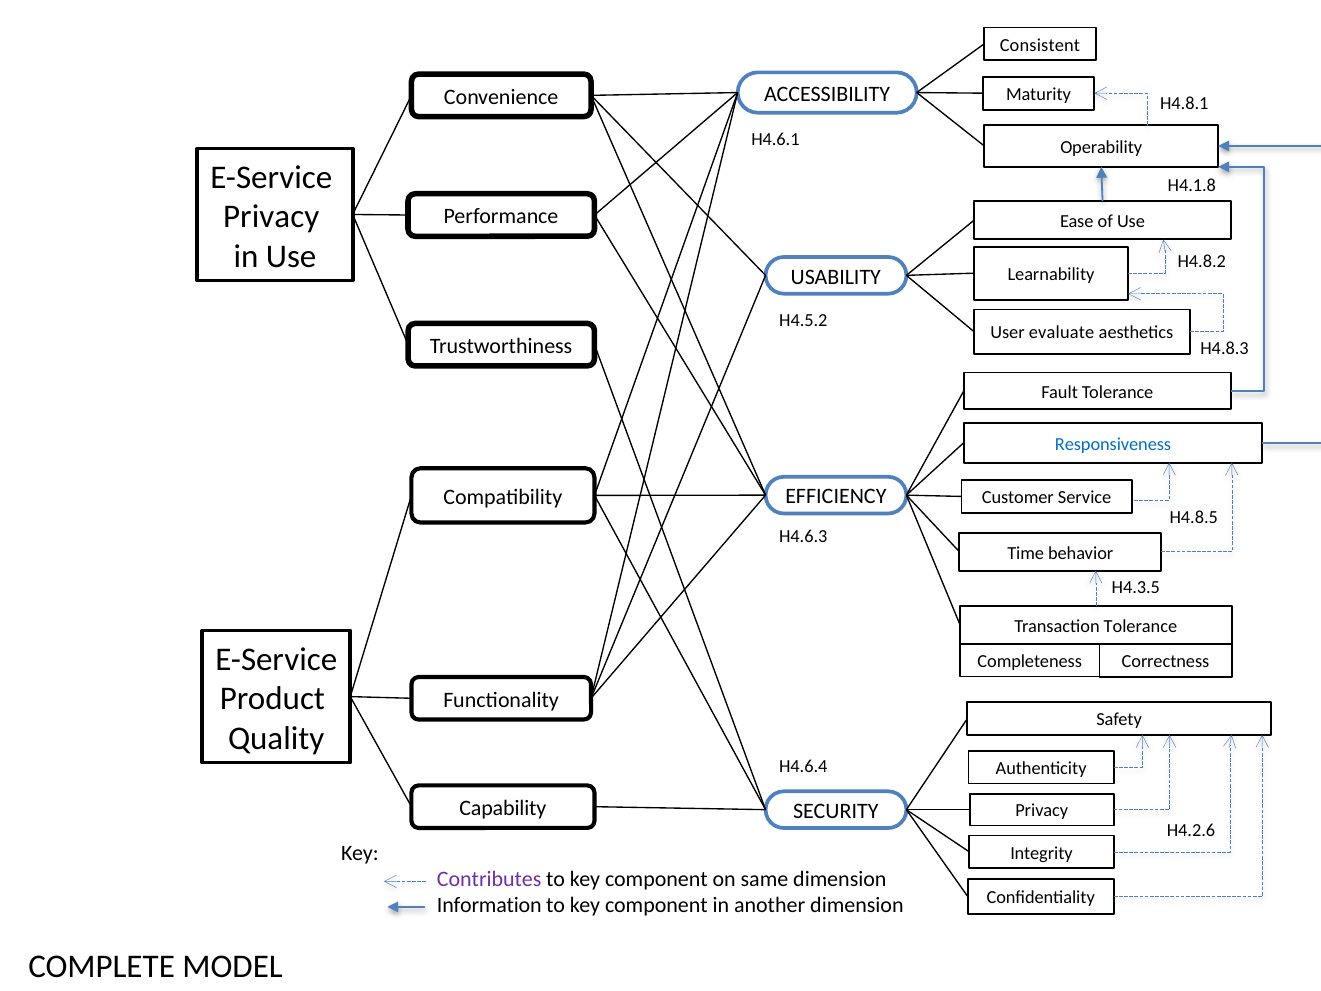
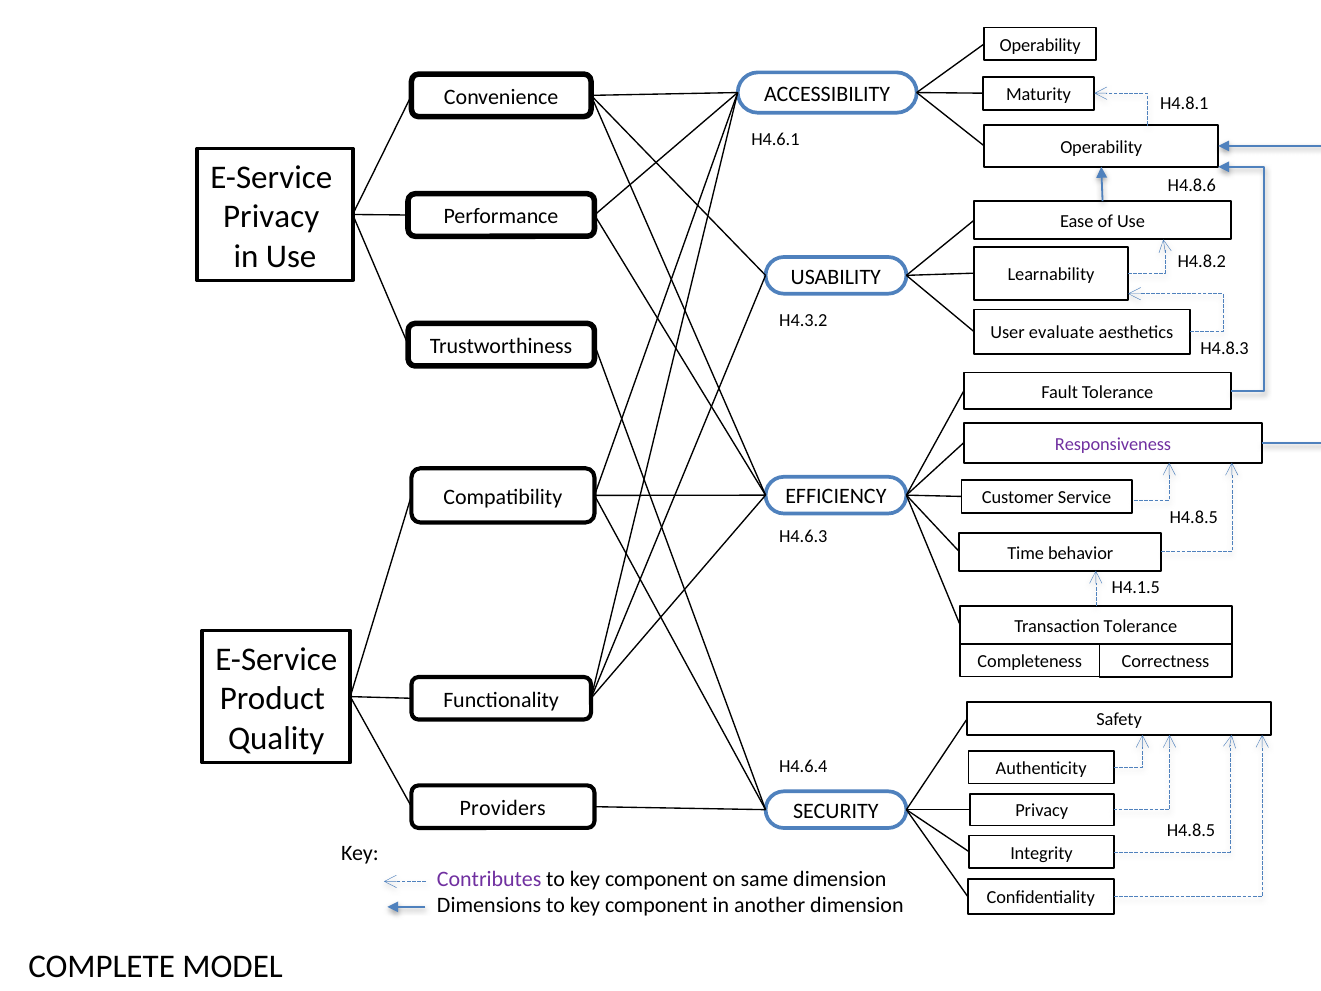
Consistent: Consistent -> Operability (1040, 45)
H4.1.8: H4.1.8 -> H4.8.6 (1192, 186)
H4.5.2: H4.5.2 -> H4.3.2 (803, 320)
Responsiveness colour: blue -> purple (1113, 444)
H4.3.5: H4.3.5 -> H4.1.5 (1136, 587)
Capability: Capability -> Providers (503, 808)
H4.2.6: H4.2.6 -> H4.8.5 (1191, 830)
Information: Information -> Dimensions (489, 905)
